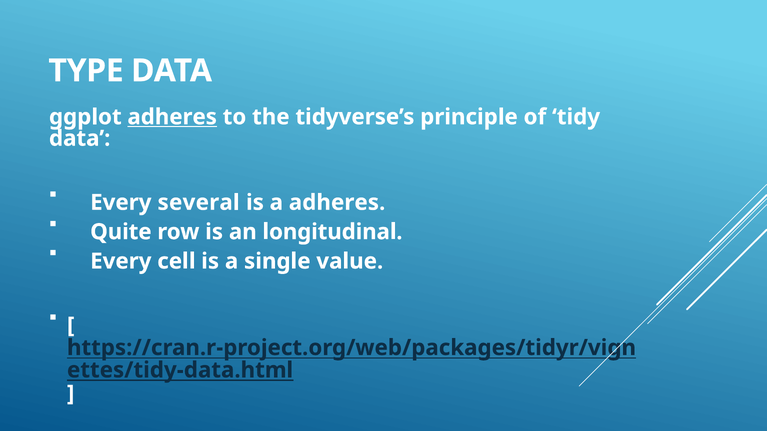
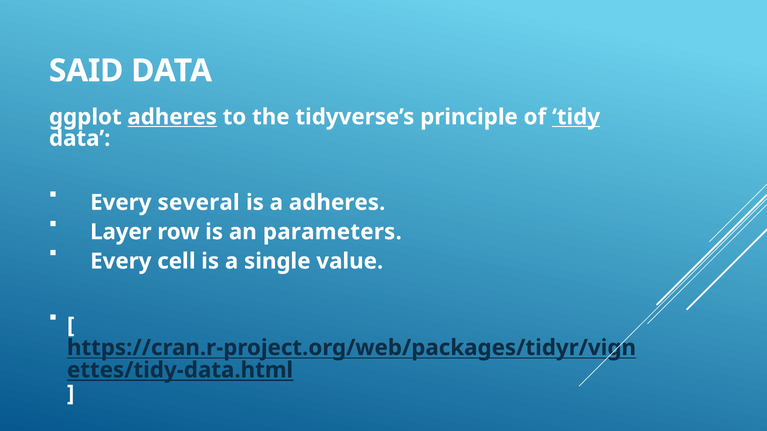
TYPE: TYPE -> SAID (86, 71)
tidy underline: none -> present (576, 117)
Quite: Quite -> Layer (121, 232)
longitudinal: longitudinal -> parameters (332, 232)
